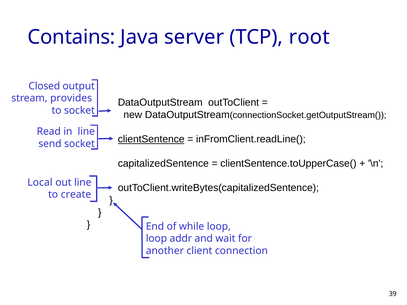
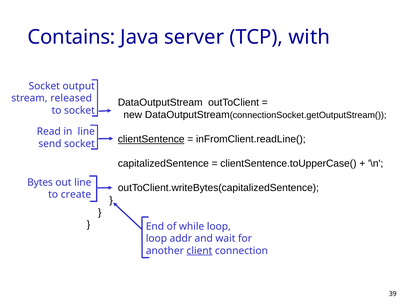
root: root -> with (309, 37)
Closed: Closed -> Socket (44, 86)
provides: provides -> released (71, 98)
Local: Local -> Bytes (40, 183)
client underline: none -> present (199, 251)
